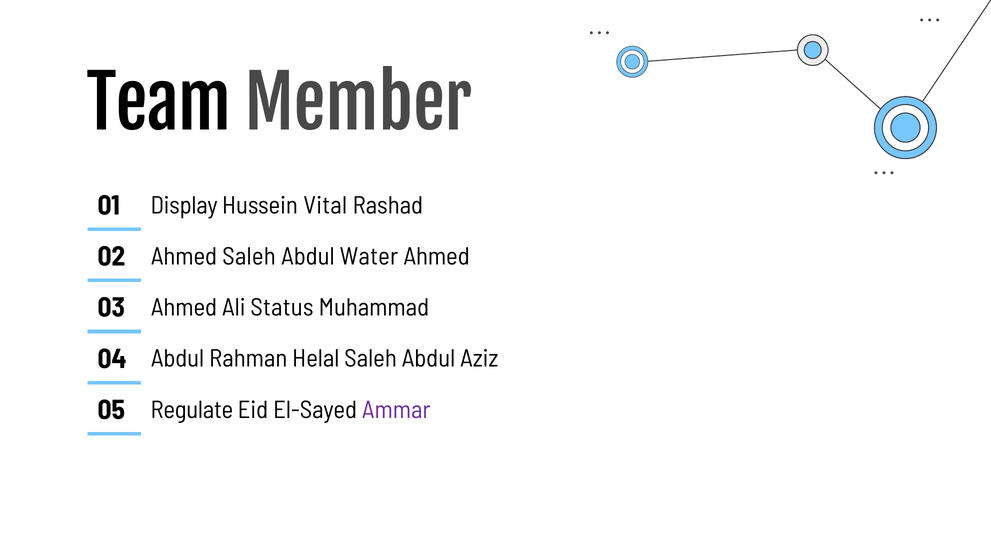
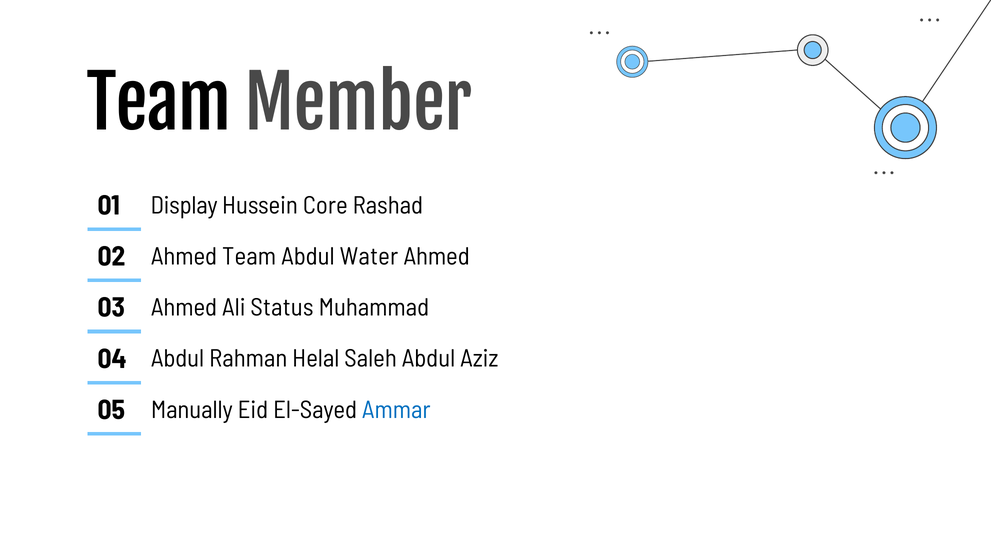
Vital: Vital -> Core (325, 206)
Ahmed Saleh: Saleh -> Team (249, 257)
Regulate: Regulate -> Manually (192, 410)
Ammar colour: purple -> blue (396, 410)
